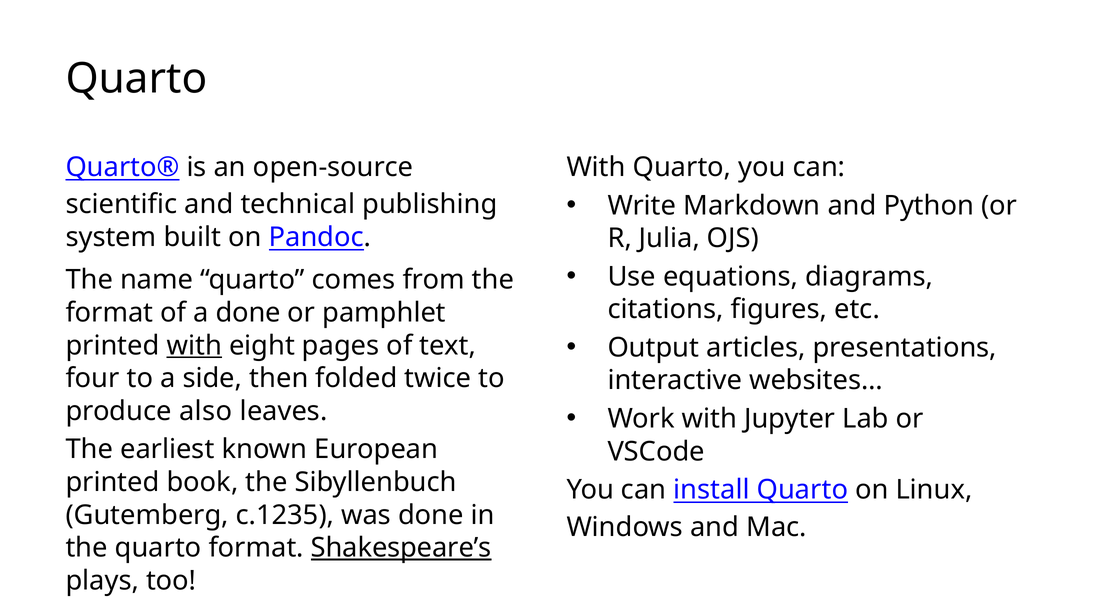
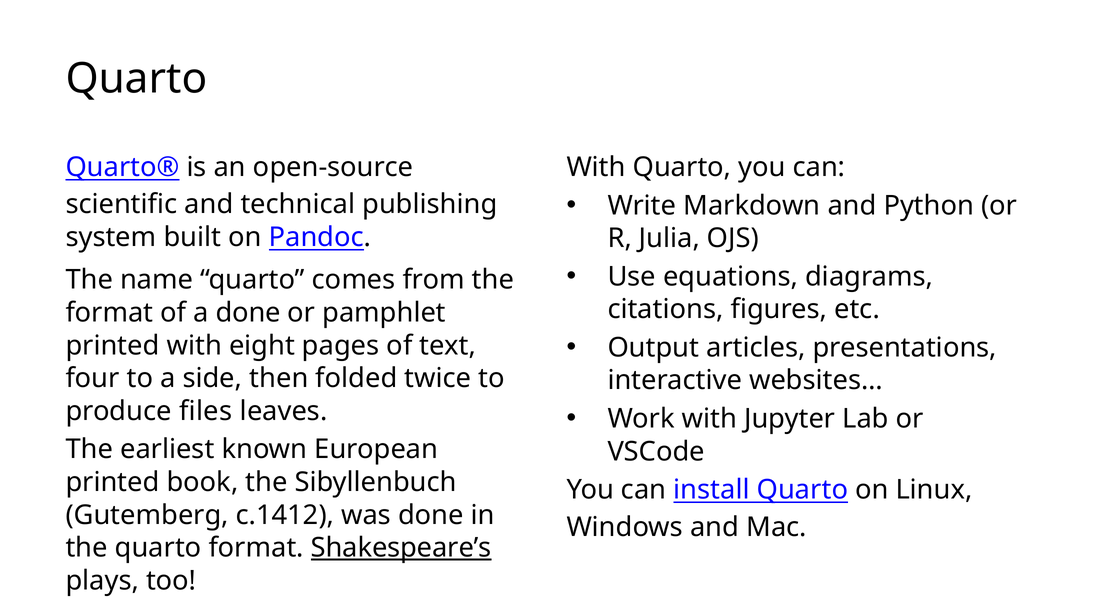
with underline: present -> none (194, 345)
also: also -> files (206, 411)
c.1235: c.1235 -> c.1412 (285, 515)
